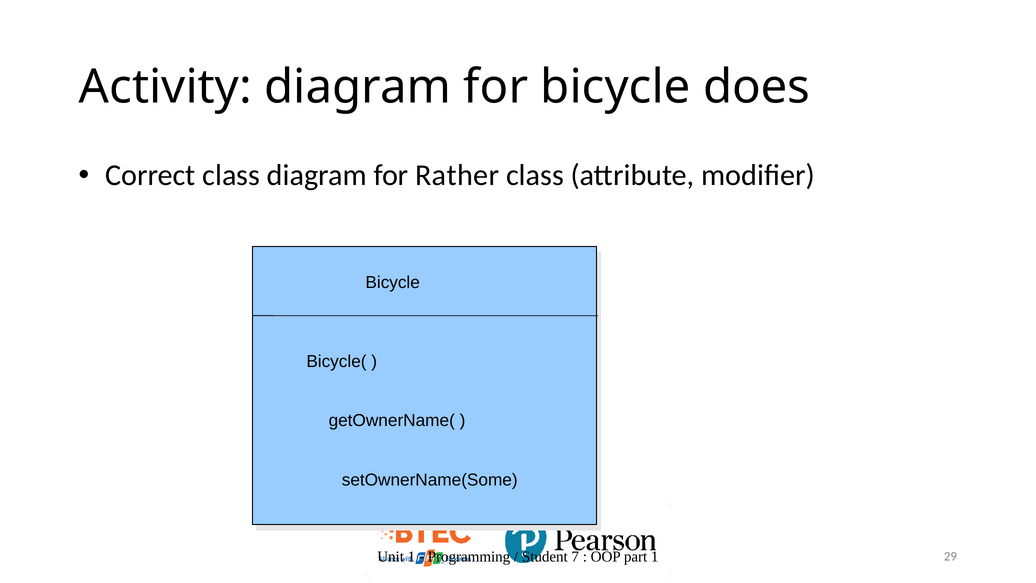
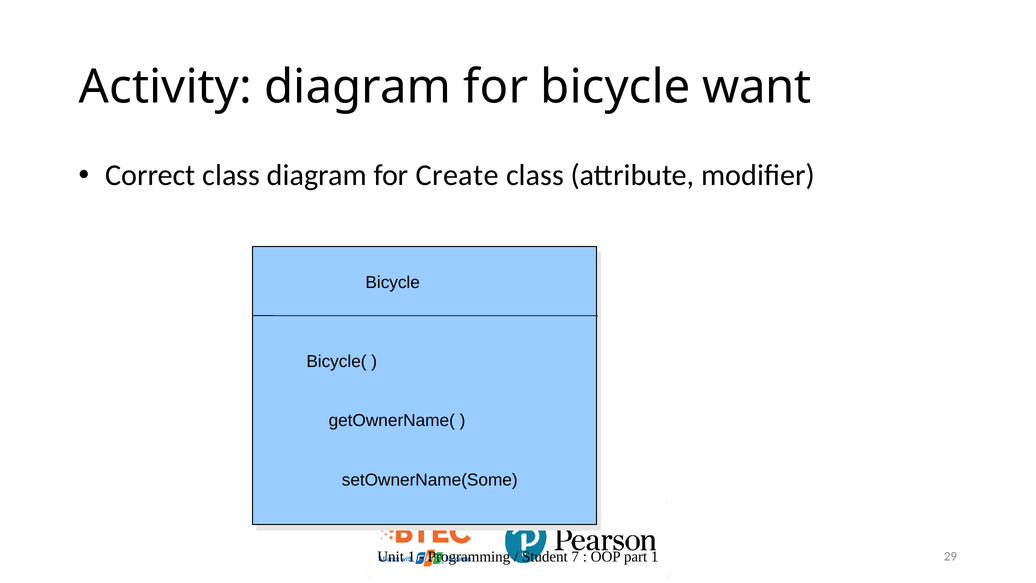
does: does -> want (757, 87)
Rather: Rather -> Create (457, 175)
